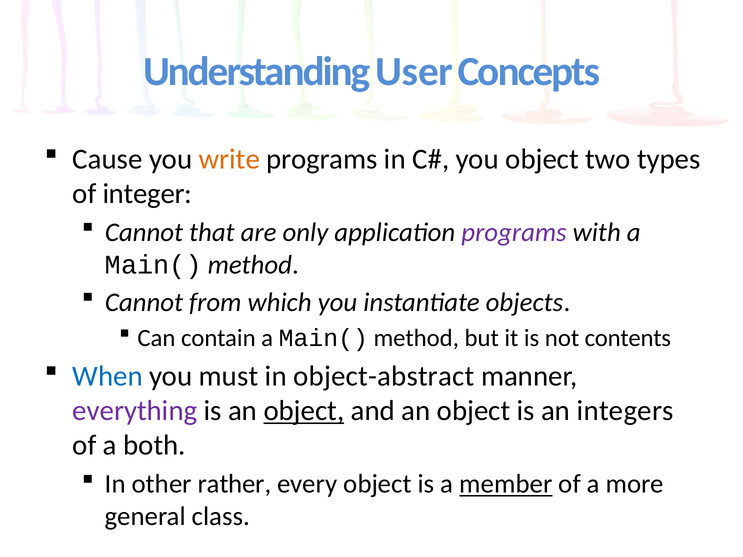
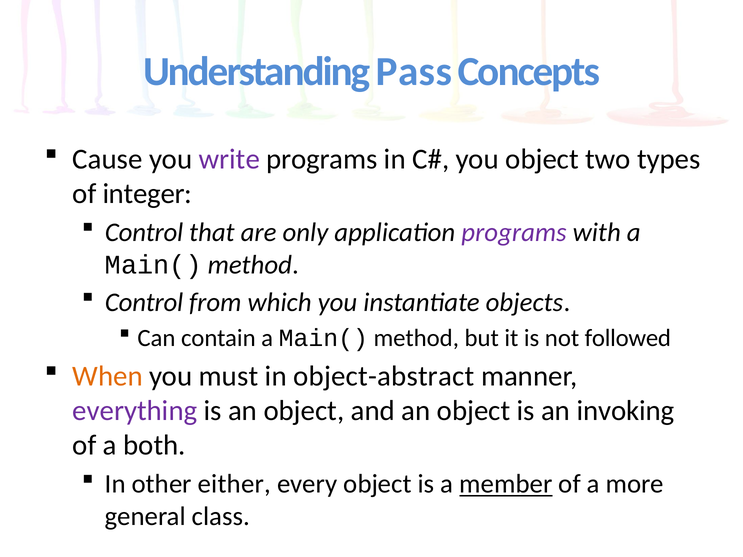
User: User -> Pass (414, 72)
write colour: orange -> purple (229, 159)
Cannot: Cannot -> Control (144, 233)
Cannot: Cannot -> Control (144, 302)
contents: contents -> followed (628, 338)
When colour: blue -> orange (108, 376)
object underline: present -> none (304, 411)
integers: integers -> invoking (625, 411)
rather: rather -> either (234, 484)
